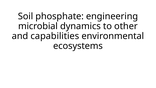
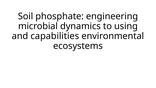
other: other -> using (126, 26)
